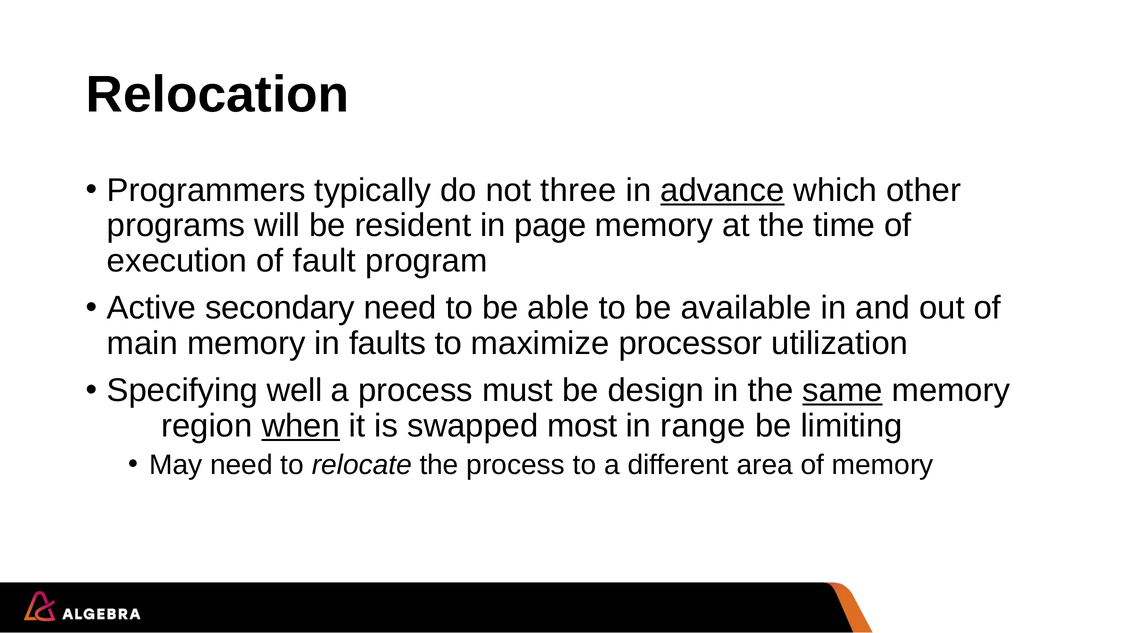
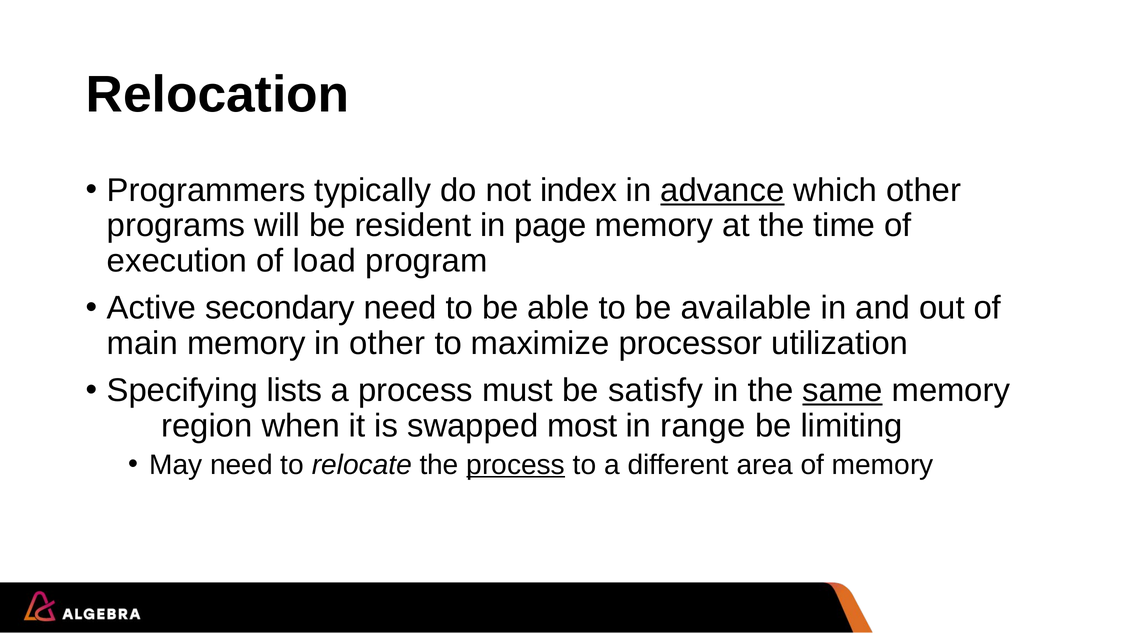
three: three -> index (579, 190)
fault: fault -> load (324, 261)
in faults: faults -> other (387, 344)
well: well -> lists (295, 391)
design: design -> satisfy (656, 391)
when underline: present -> none (301, 426)
process underline: none -> present (516, 465)
